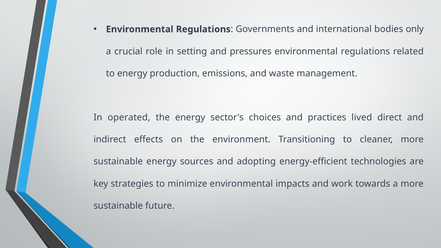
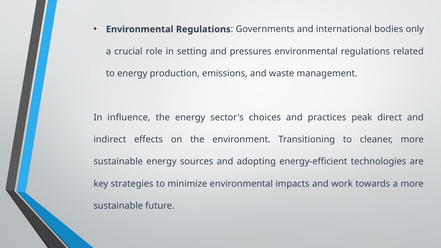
operated: operated -> influence (129, 118)
lived: lived -> peak (362, 118)
